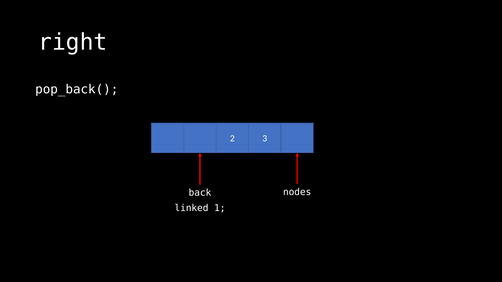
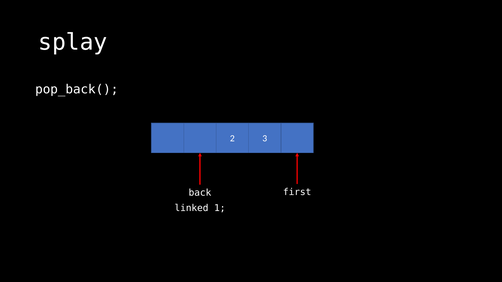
right: right -> splay (73, 42)
nodes: nodes -> first (297, 192)
